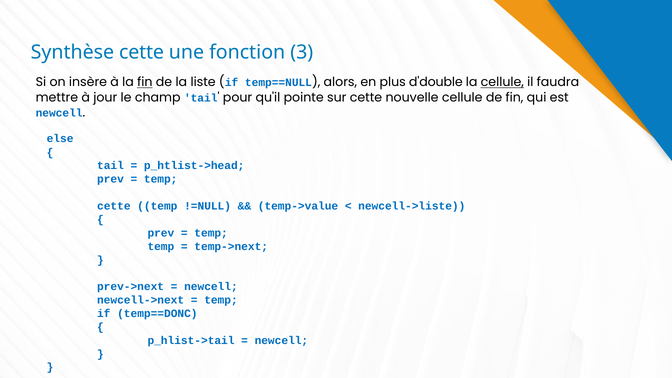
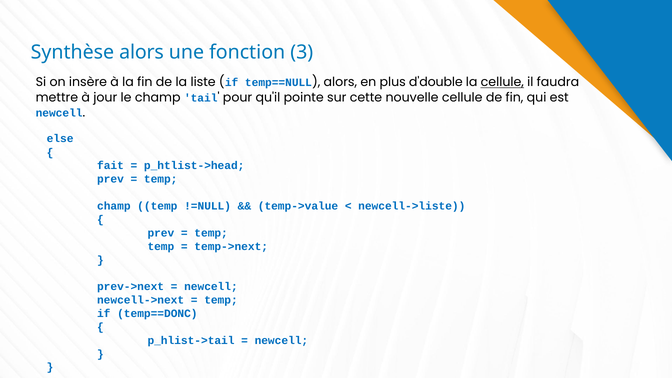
Synthèse cette: cette -> alors (142, 52)
fin underline: present -> none (145, 82)
tail: tail -> fait (111, 166)
cette: cette -> champ (114, 206)
